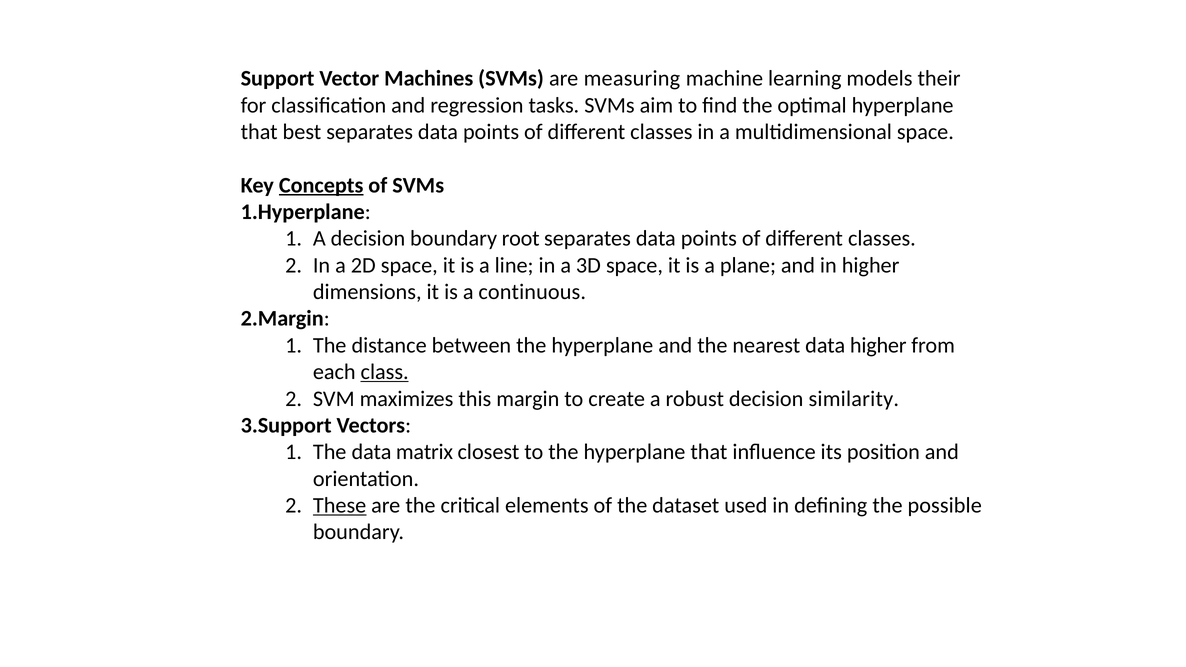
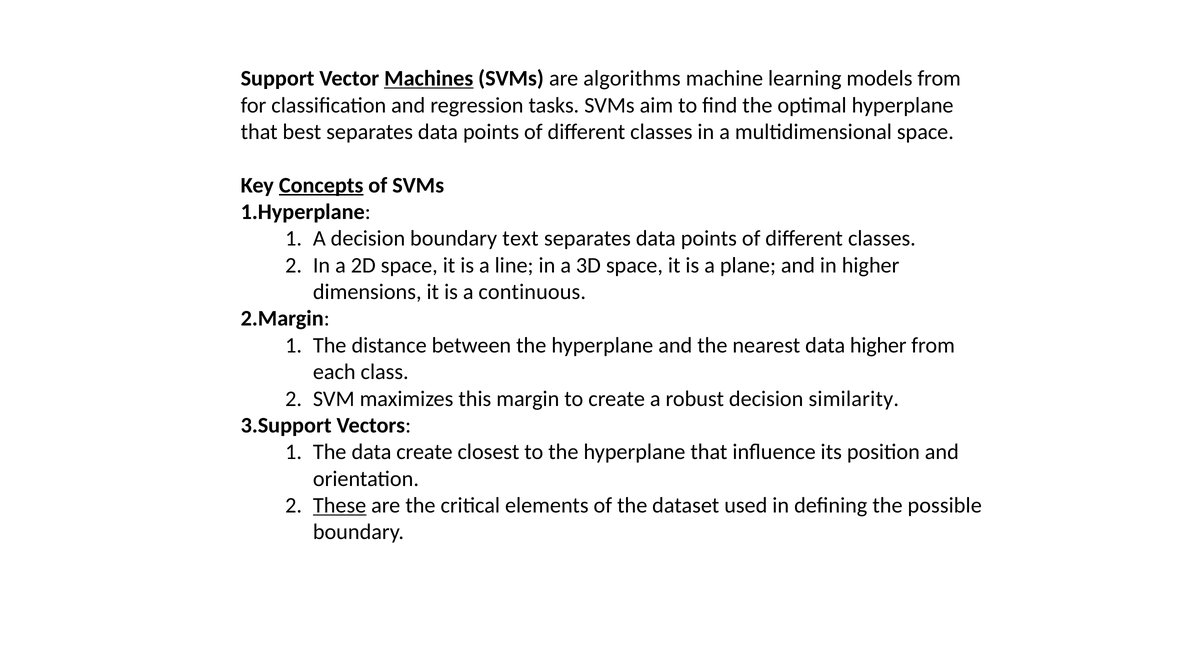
Machines underline: none -> present (429, 79)
measuring: measuring -> algorithms (632, 79)
models their: their -> from (939, 79)
root: root -> text (520, 239)
class underline: present -> none (385, 372)
data matrix: matrix -> create (425, 452)
